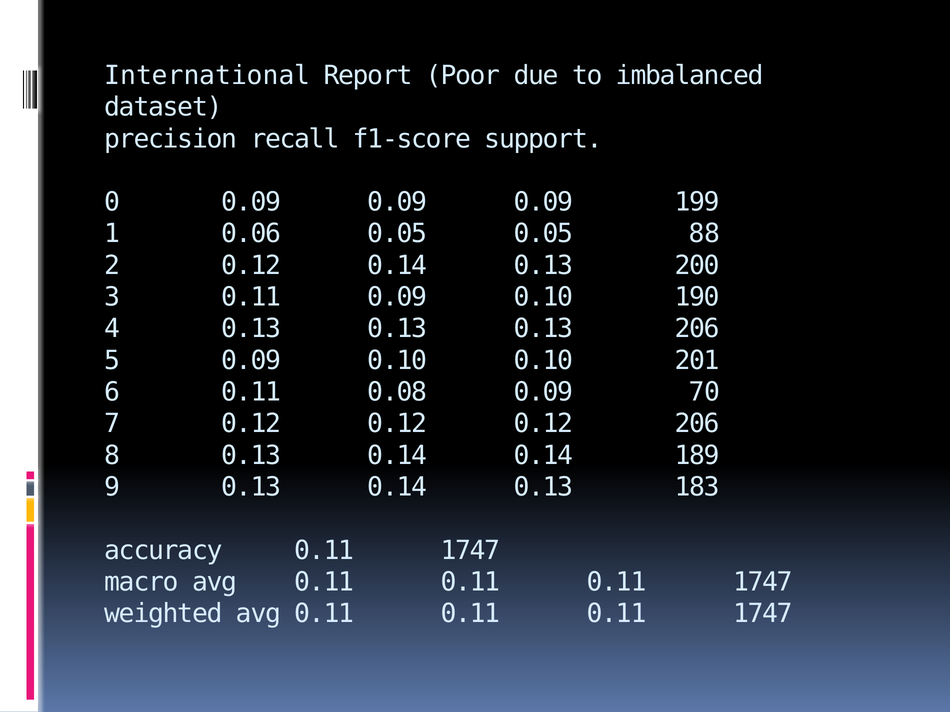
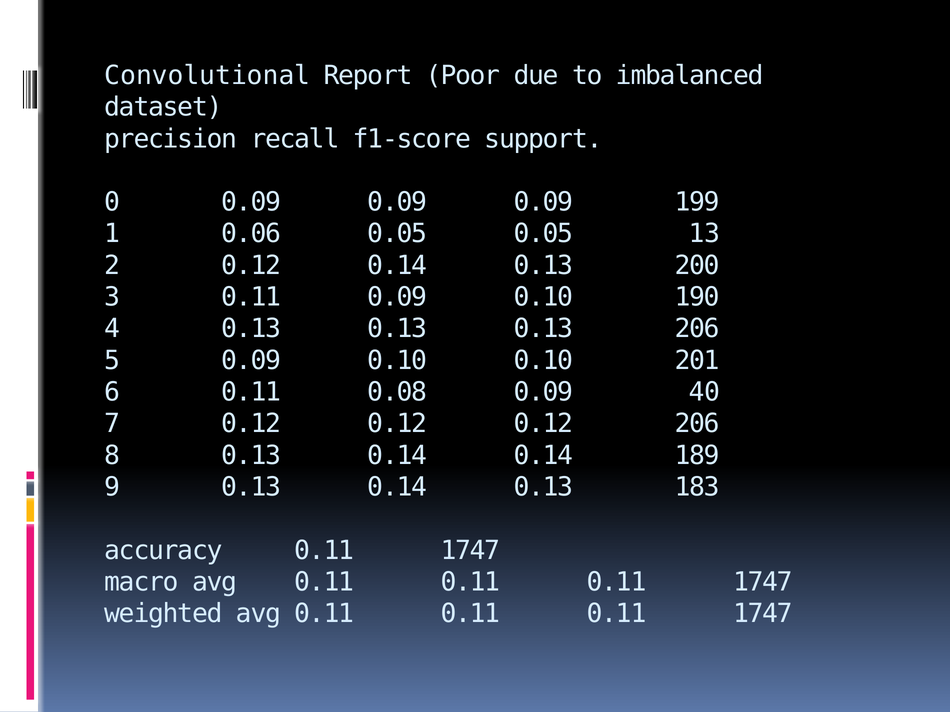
International: International -> Convolutional (207, 76)
88: 88 -> 13 (705, 234)
70: 70 -> 40 (705, 392)
